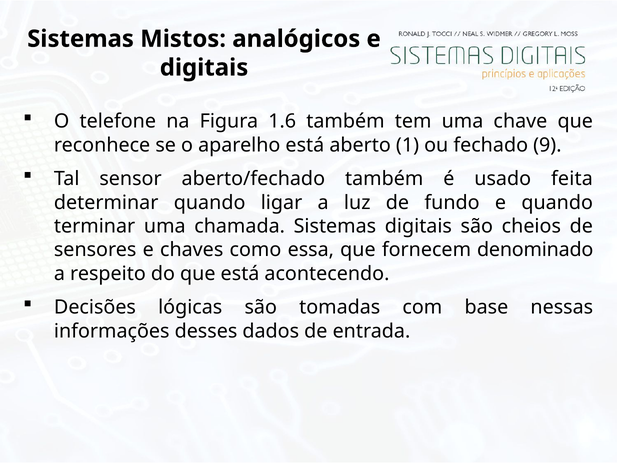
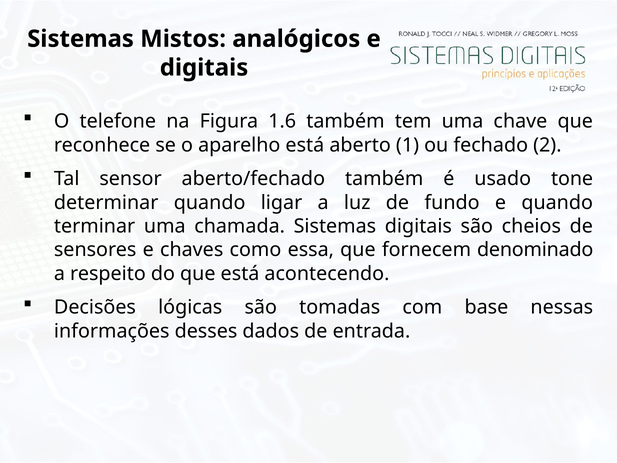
9: 9 -> 2 (547, 145)
feita: feita -> tone (572, 179)
